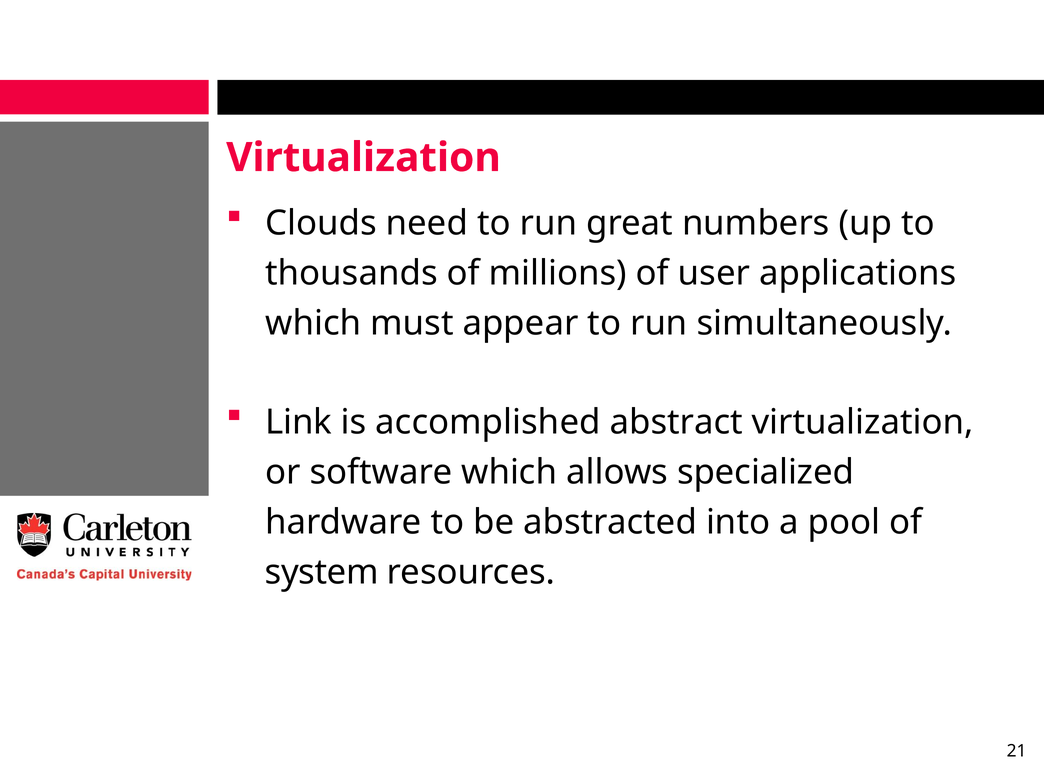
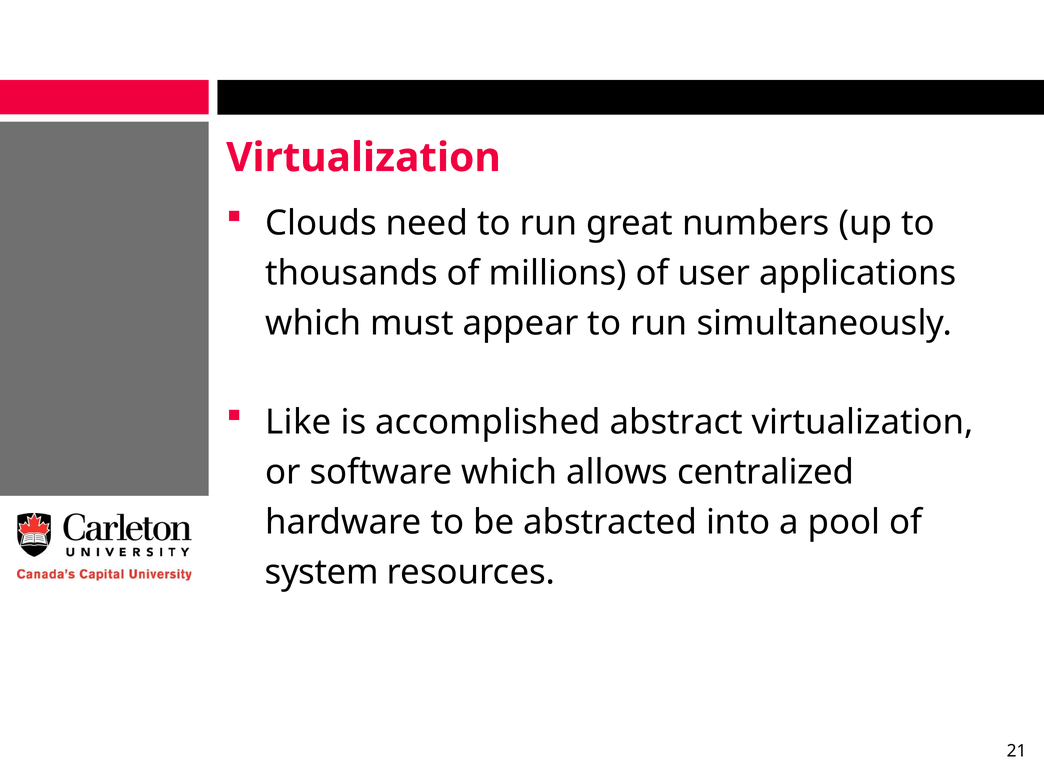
Link: Link -> Like (298, 422)
specialized: specialized -> centralized (766, 472)
